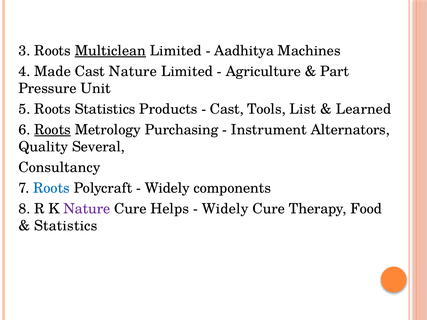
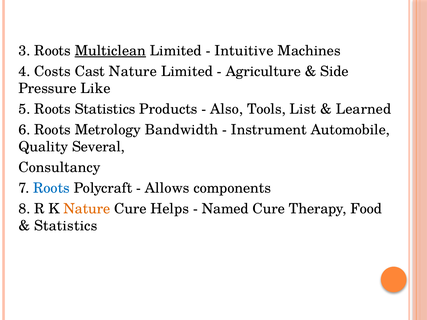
Aadhitya: Aadhitya -> Intuitive (244, 51)
Made: Made -> Costs (52, 71)
Part: Part -> Side (334, 71)
Unit: Unit -> Like (96, 89)
Cast: Cast -> Also (227, 109)
Roots underline: present -> none (53, 130)
Purchasing: Purchasing -> Bandwidth (182, 130)
Alternators: Alternators -> Automobile (350, 130)
Widely: Widely -> Allows (167, 188)
Nature colour: purple -> orange (87, 209)
Widely: Widely -> Named (225, 209)
